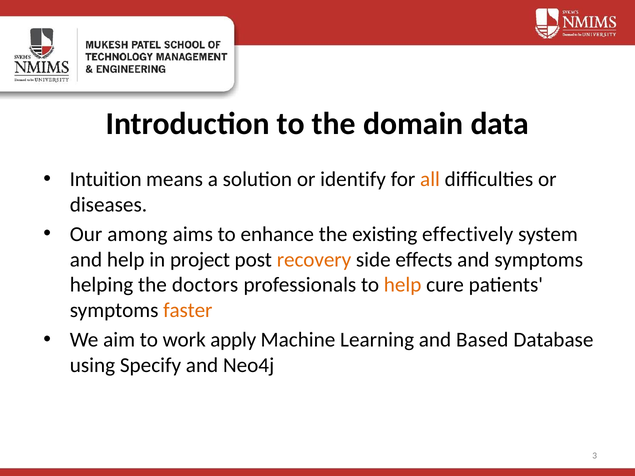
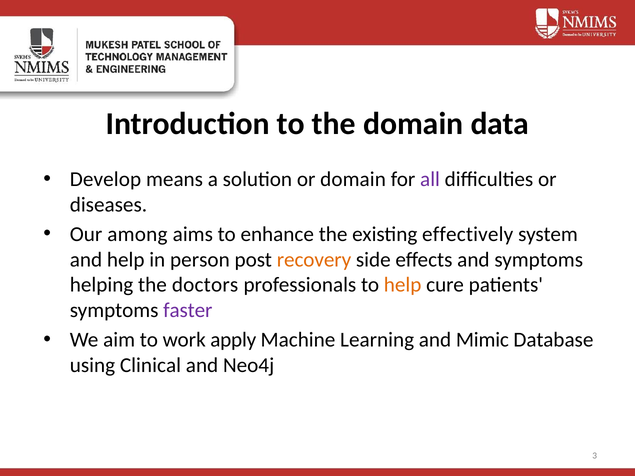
Intuition: Intuition -> Develop (106, 179)
or identify: identify -> domain (353, 179)
all colour: orange -> purple (430, 179)
project: project -> person (200, 260)
faster colour: orange -> purple (188, 311)
Based: Based -> Mimic (482, 340)
Specify: Specify -> Clinical (150, 366)
